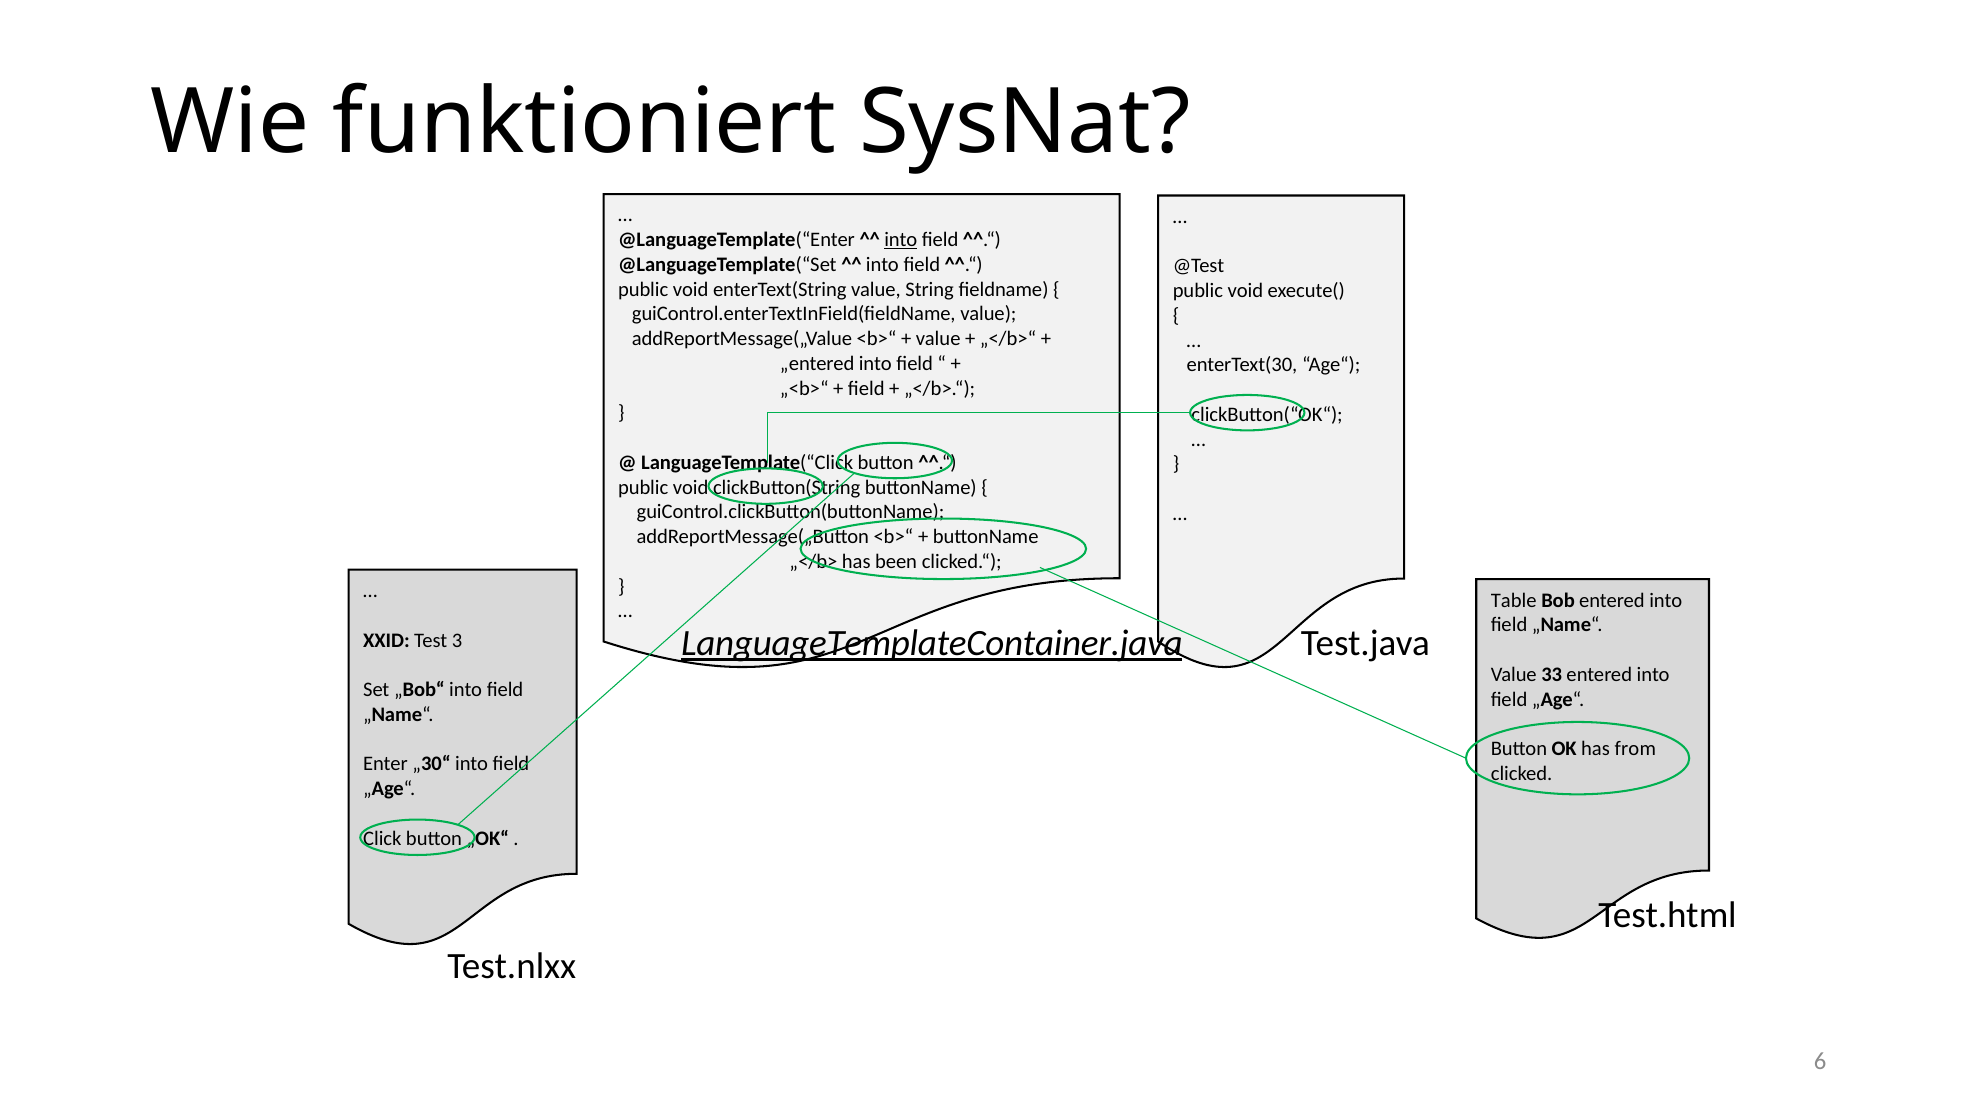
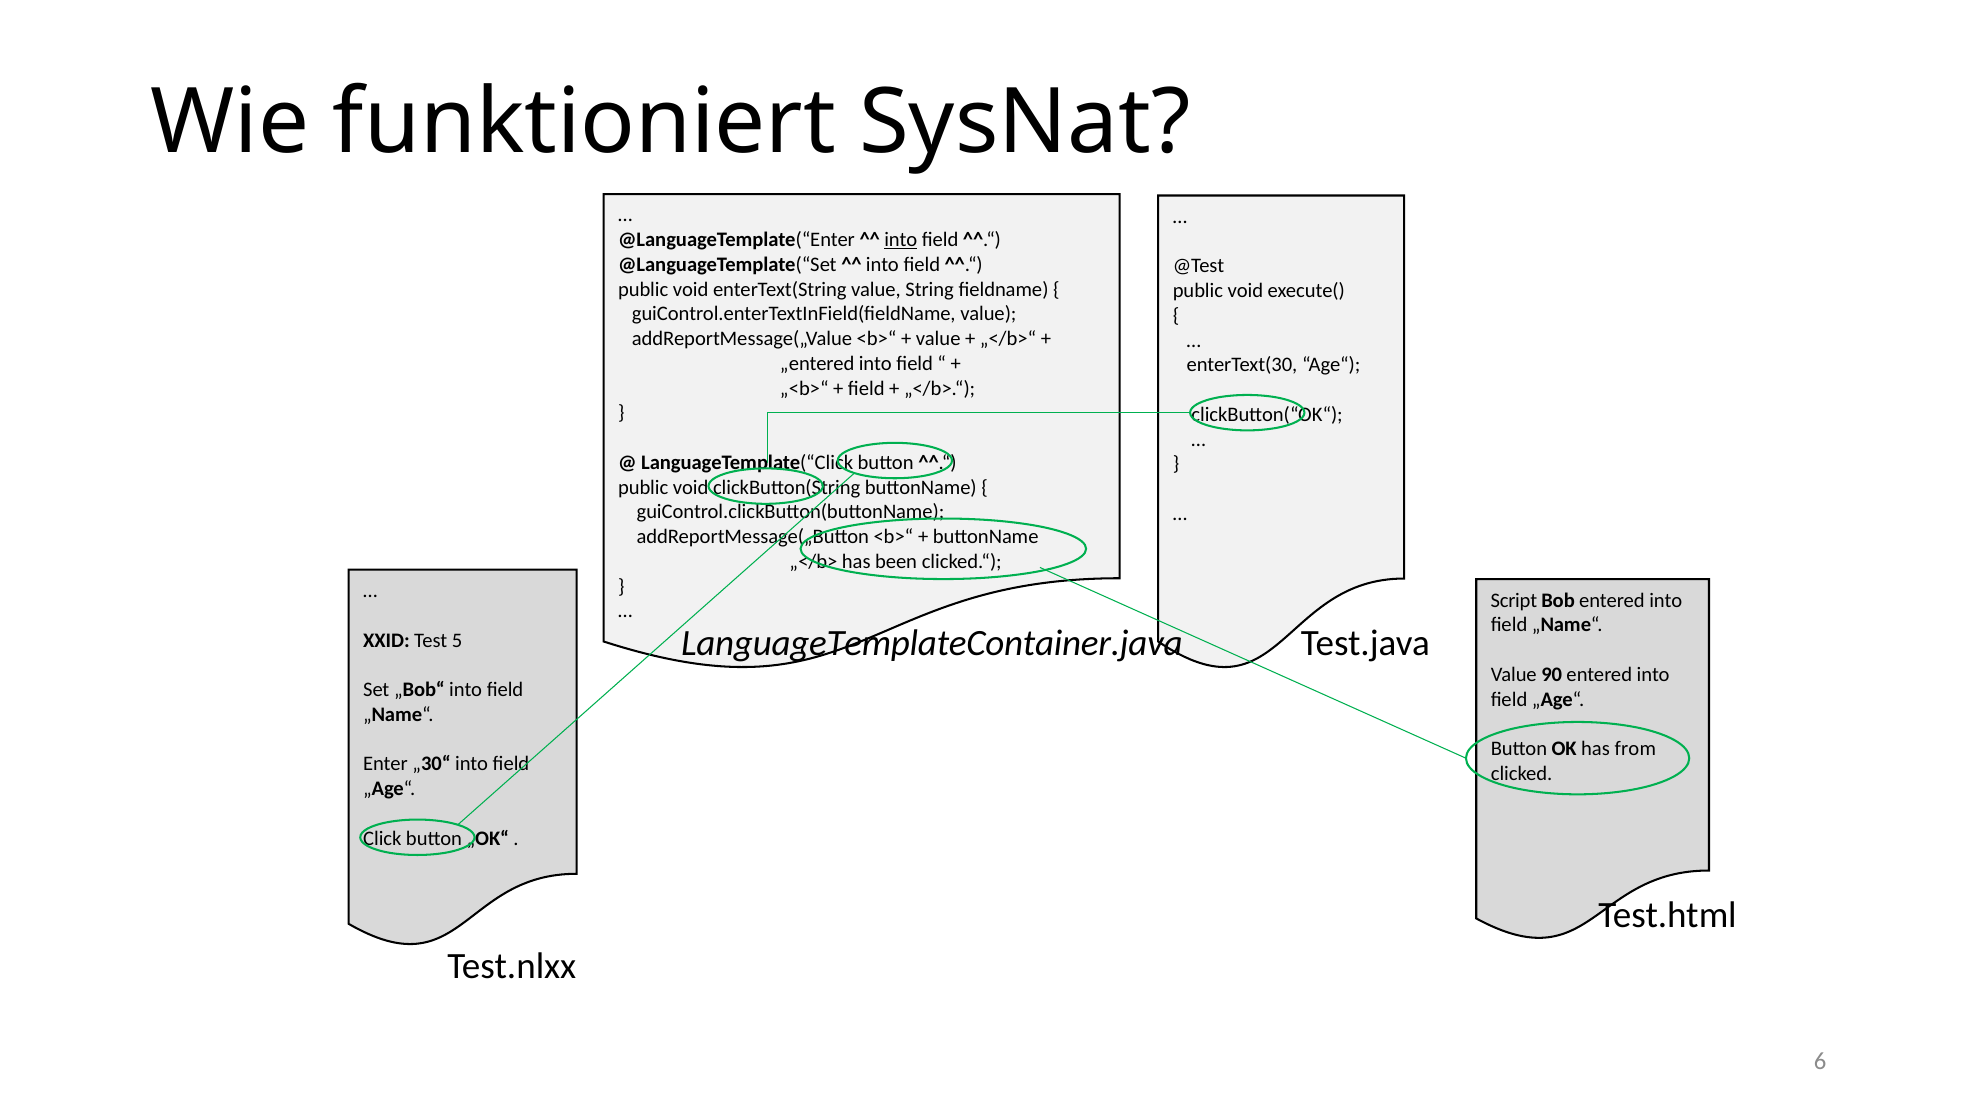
Table: Table -> Script (1514, 600)
LanguageTemplateContainer.java underline: present -> none (932, 644)
3: 3 -> 5 (457, 640)
33: 33 -> 90 (1552, 674)
